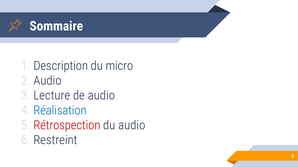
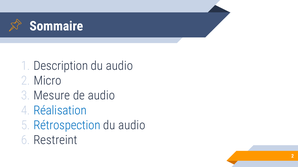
Description du micro: micro -> audio (119, 66)
2 Audio: Audio -> Micro (48, 81)
Lecture: Lecture -> Mesure (52, 96)
Rétrospection colour: red -> blue (67, 126)
